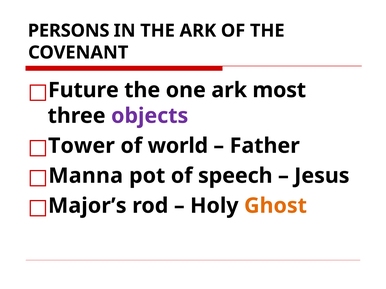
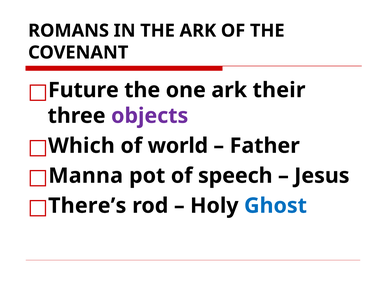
PERSONS: PERSONS -> ROMANS (69, 31)
most: most -> their (279, 90)
Tower: Tower -> Which (81, 146)
Major’s: Major’s -> There’s (87, 206)
Ghost colour: orange -> blue (276, 206)
